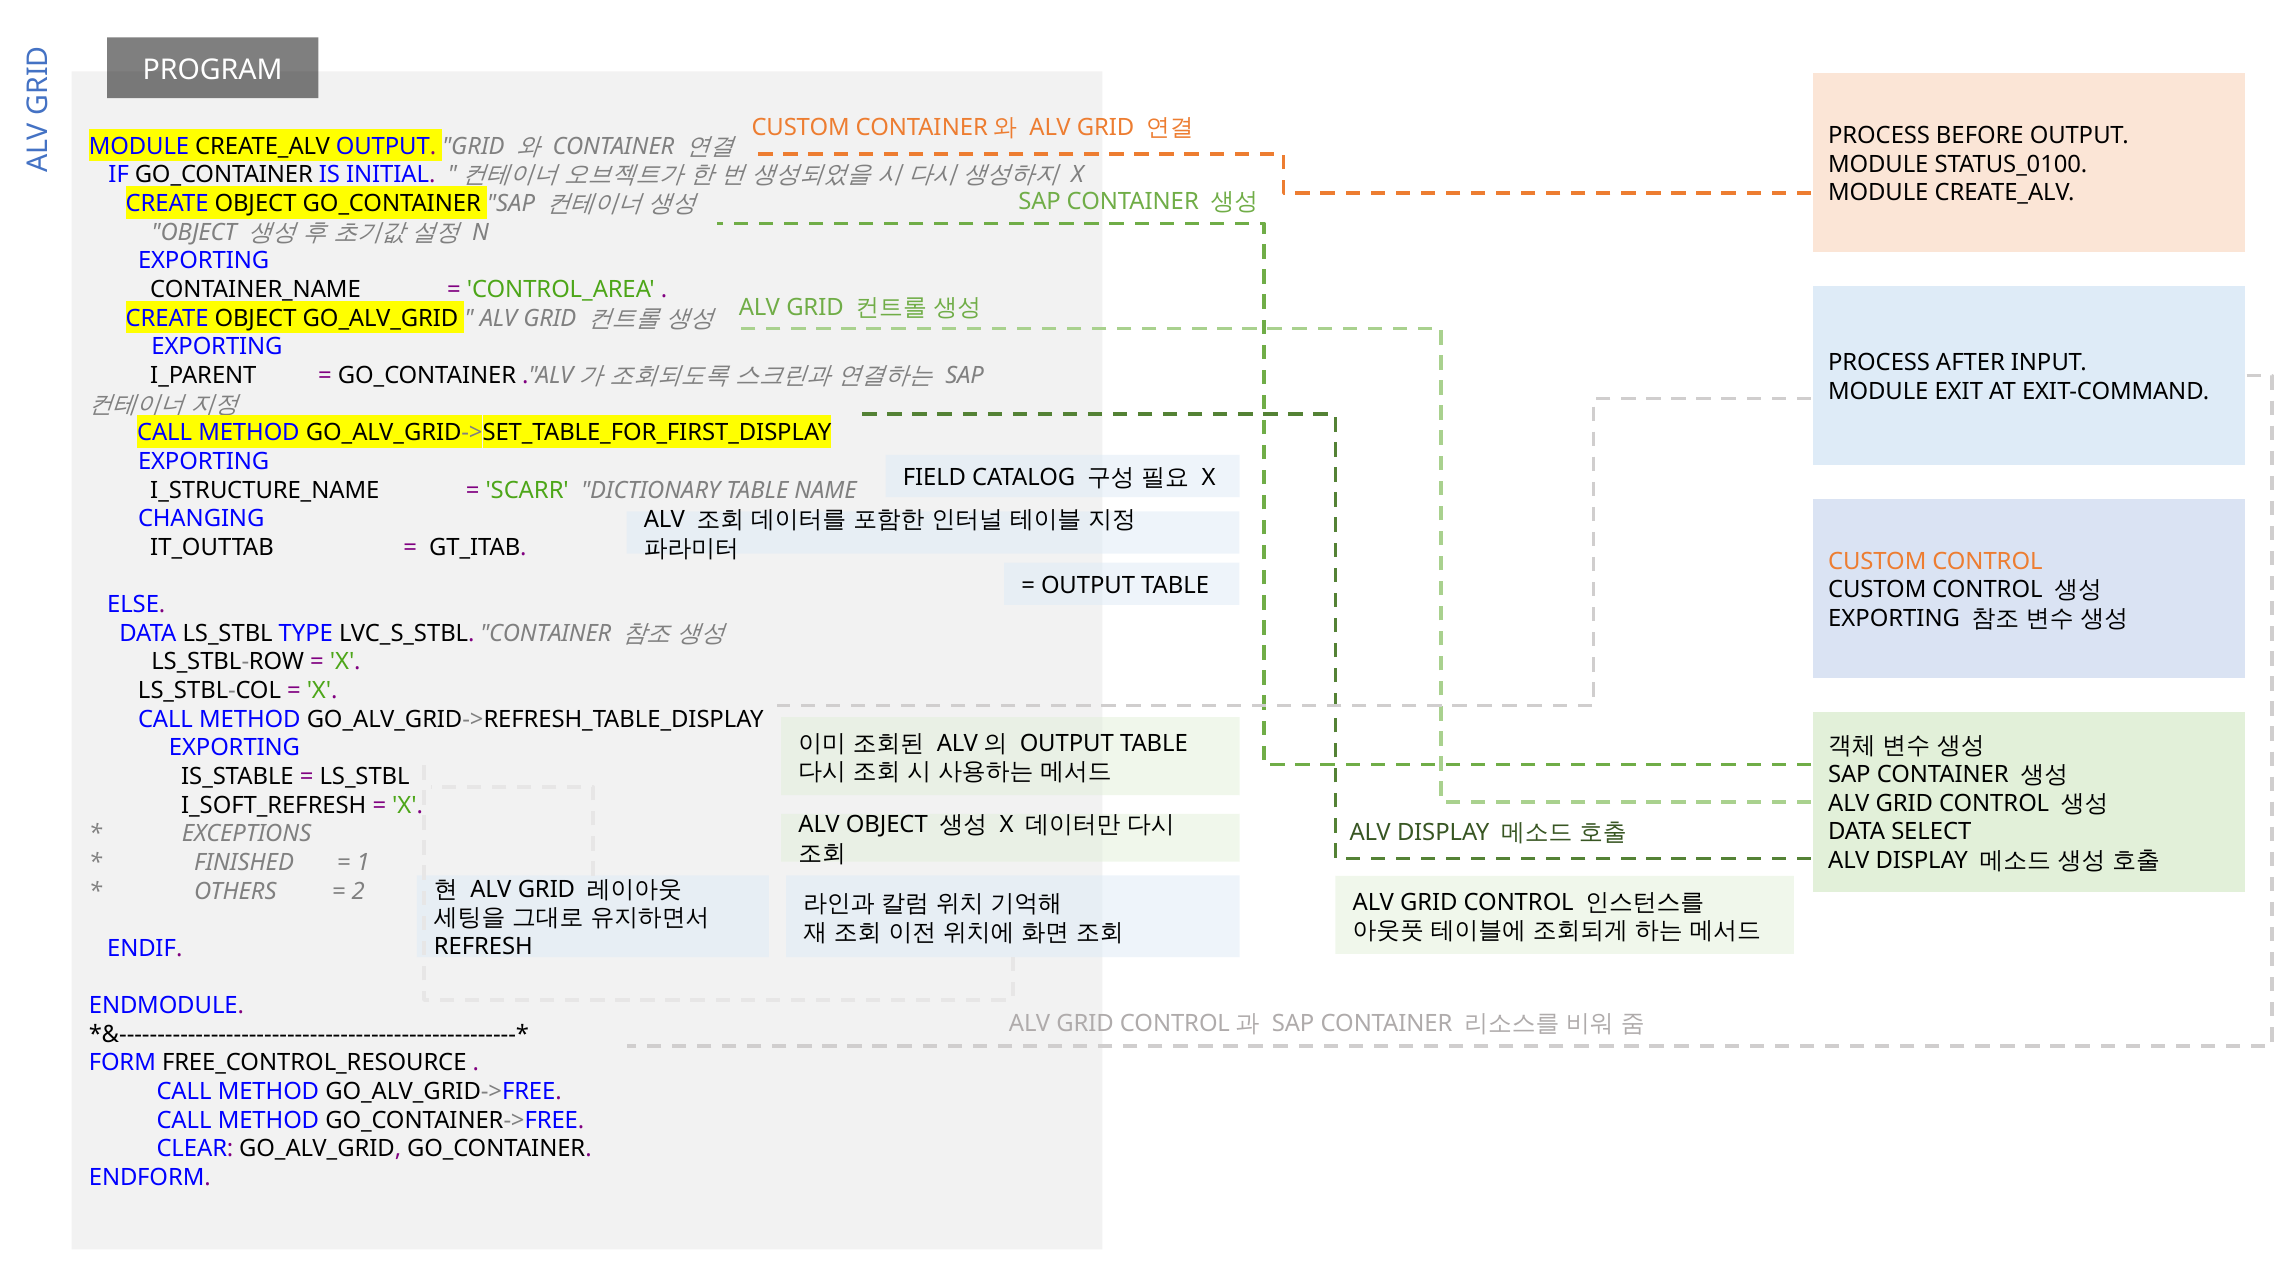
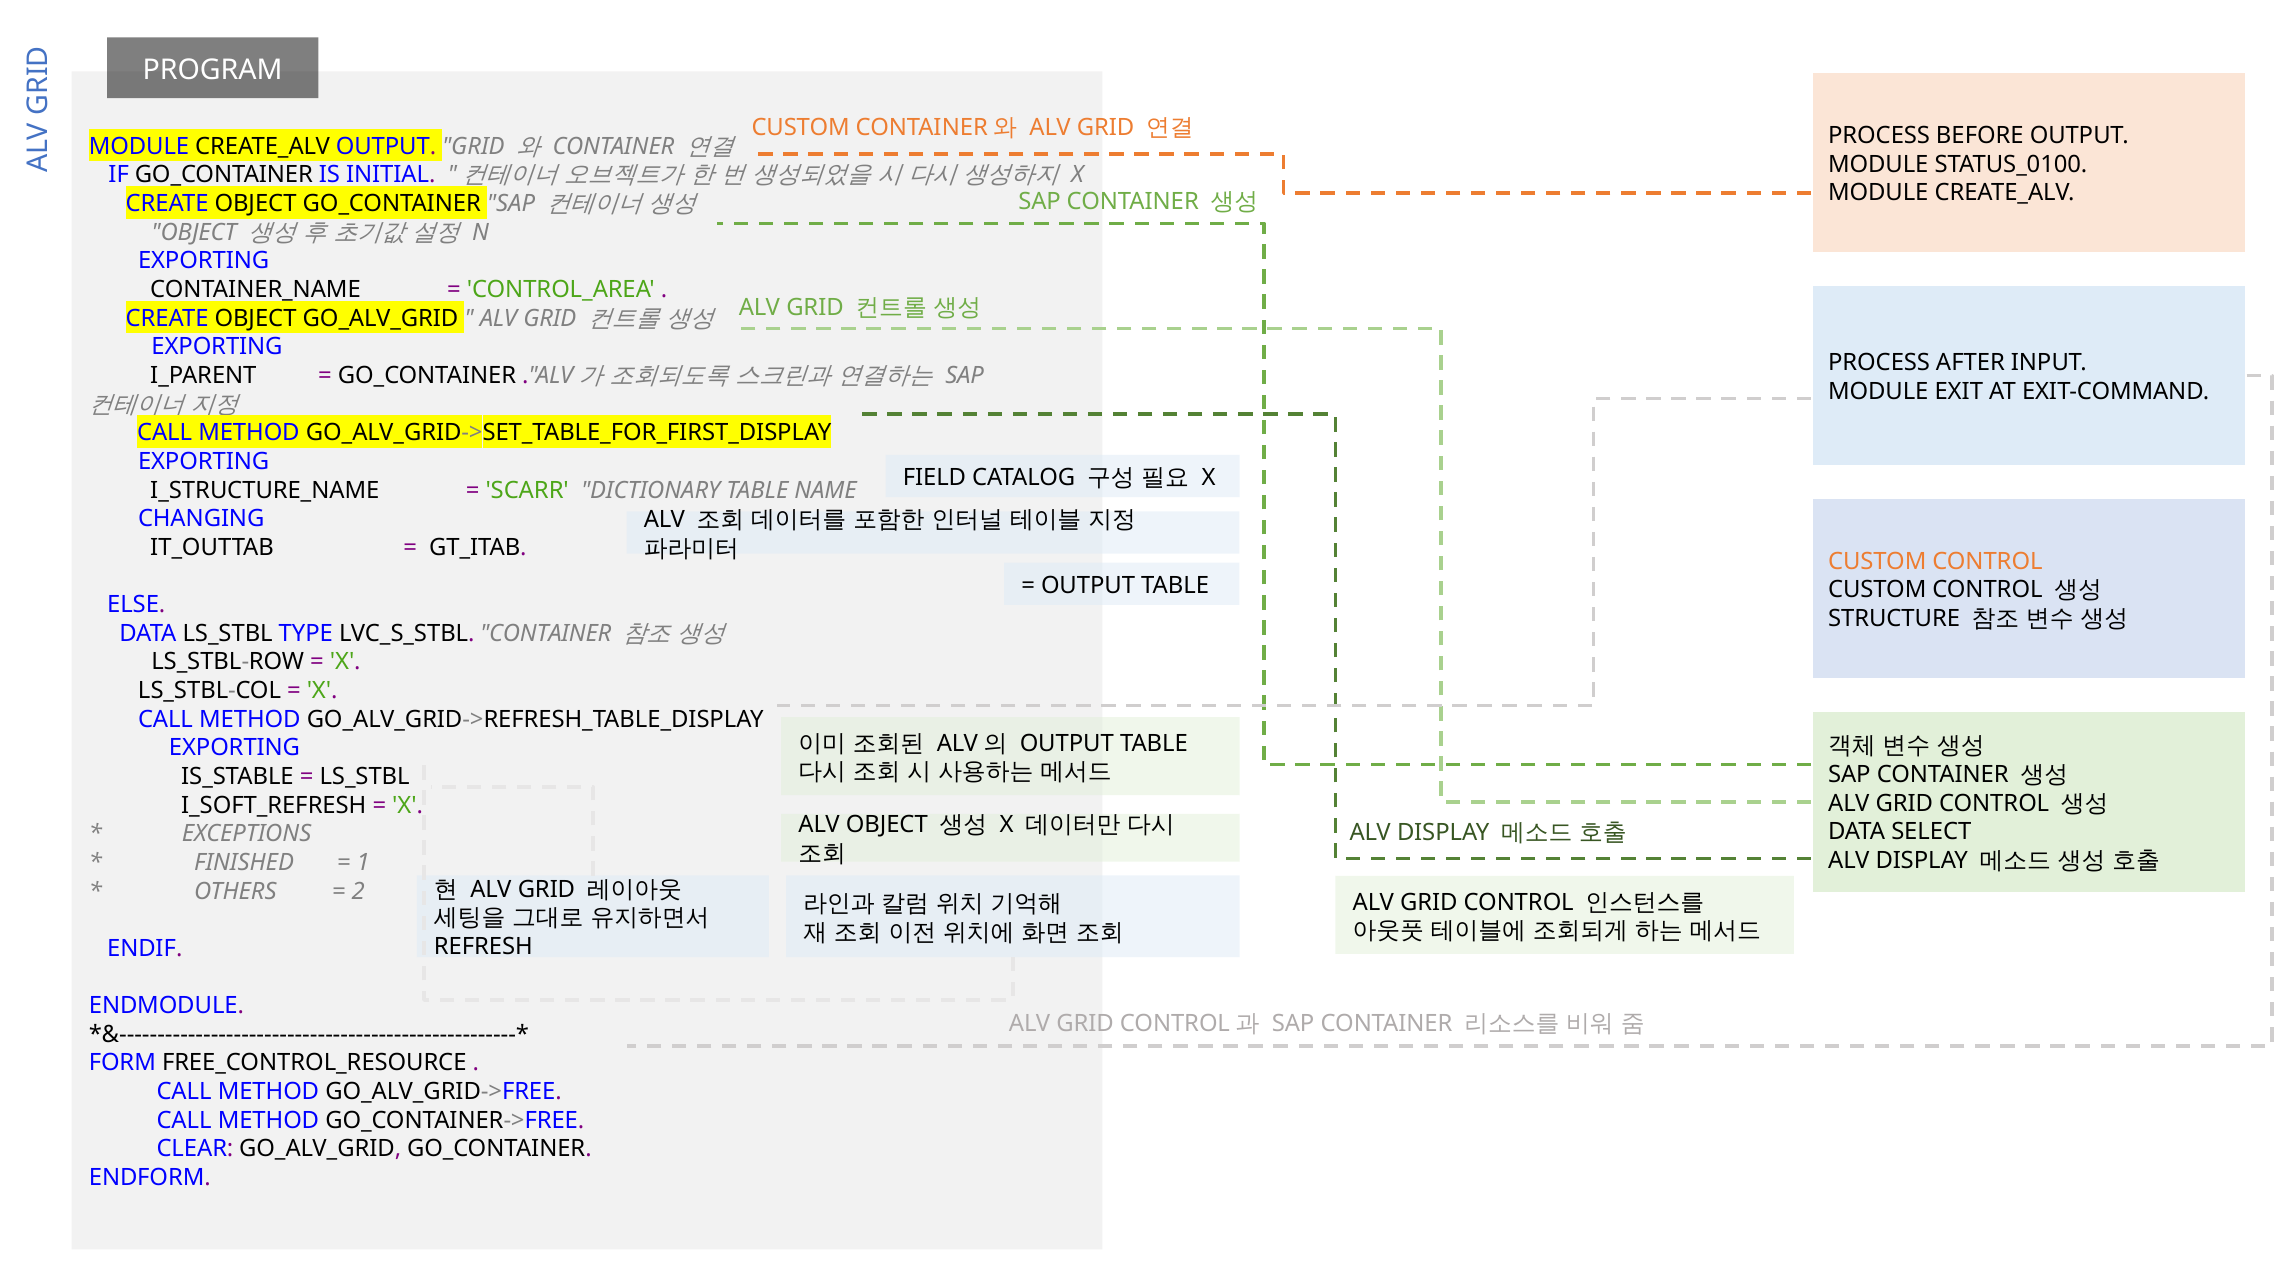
EXPORTING: EXPORTING -> STRUCTURE (1894, 619)
